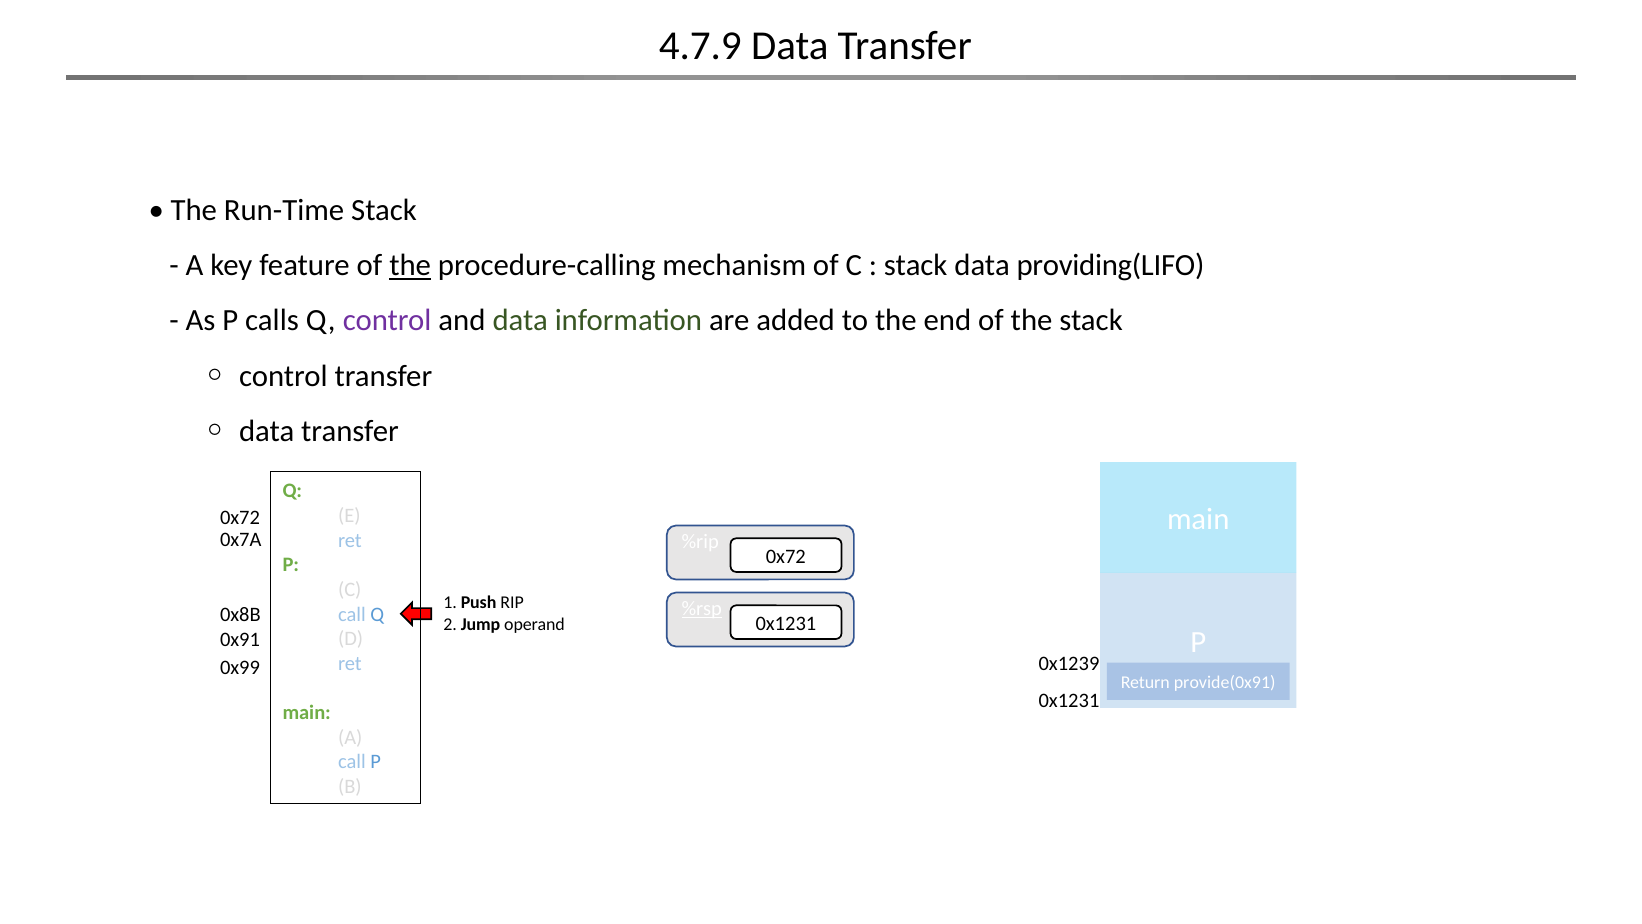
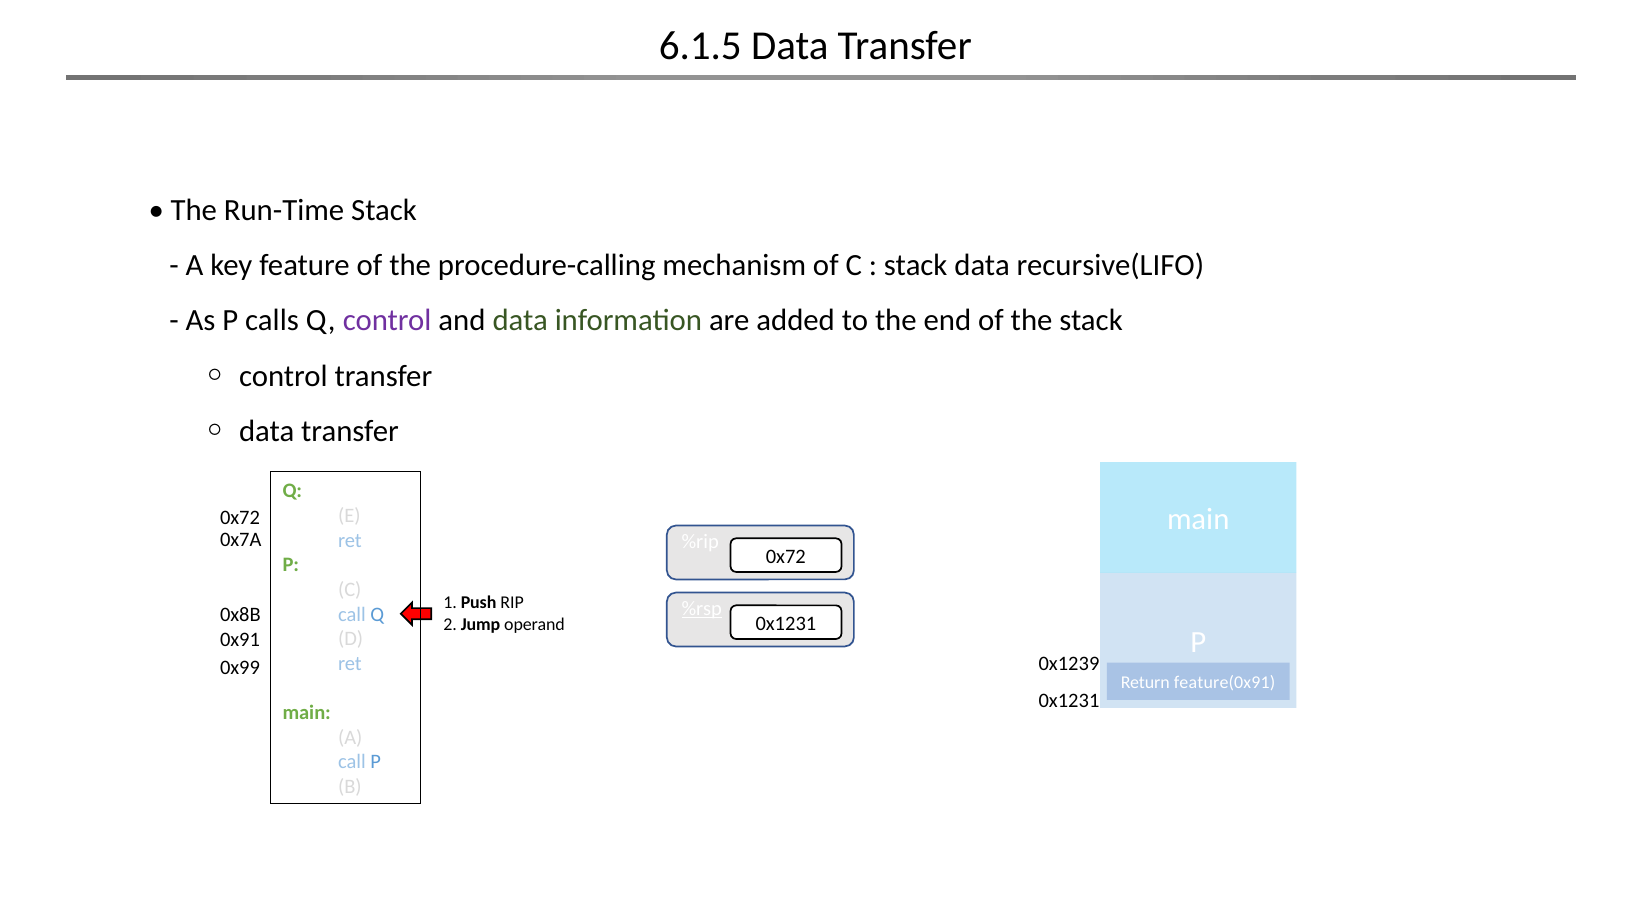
4.7.9: 4.7.9 -> 6.1.5 (700, 46)
the underline: present -> none (410, 265)
providing(LIFO: providing(LIFO -> recursive(LIFO (1110, 265)
provide(0x91: provide(0x91 -> feature(0x91 (1225, 682)
